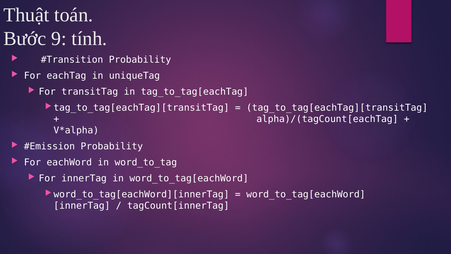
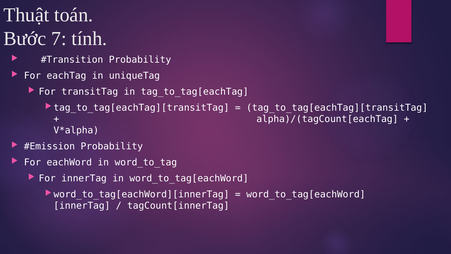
9: 9 -> 7 (59, 39)
